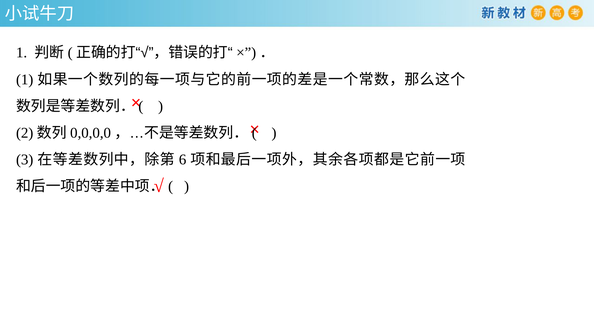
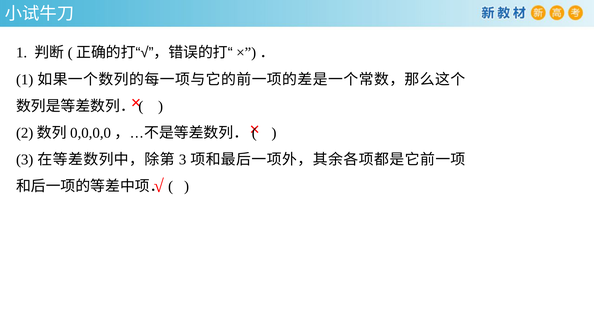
6: 6 -> 3 (183, 160)
